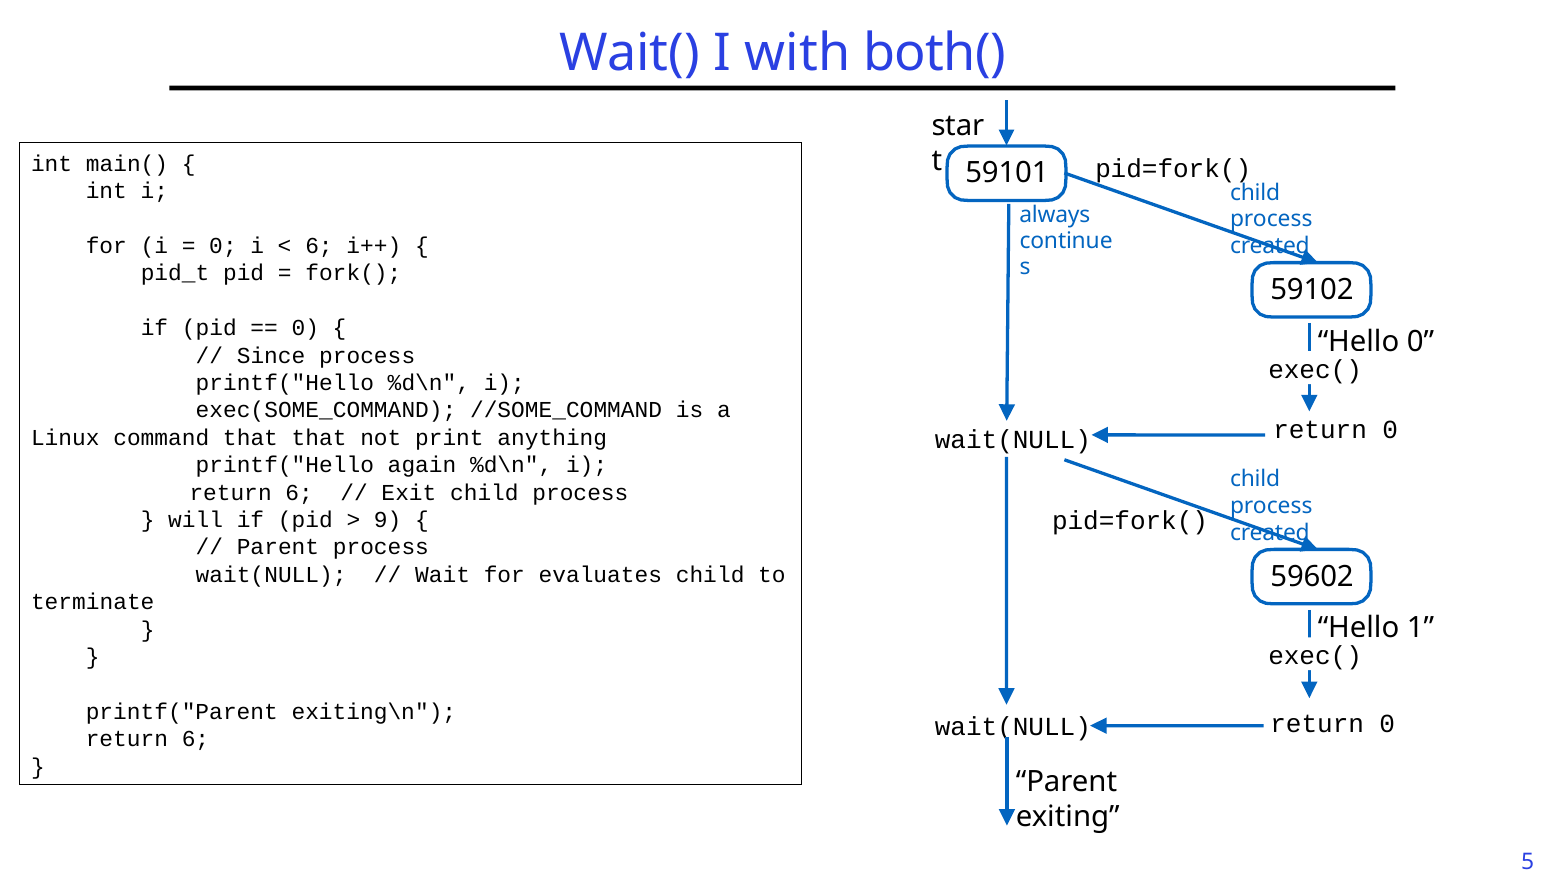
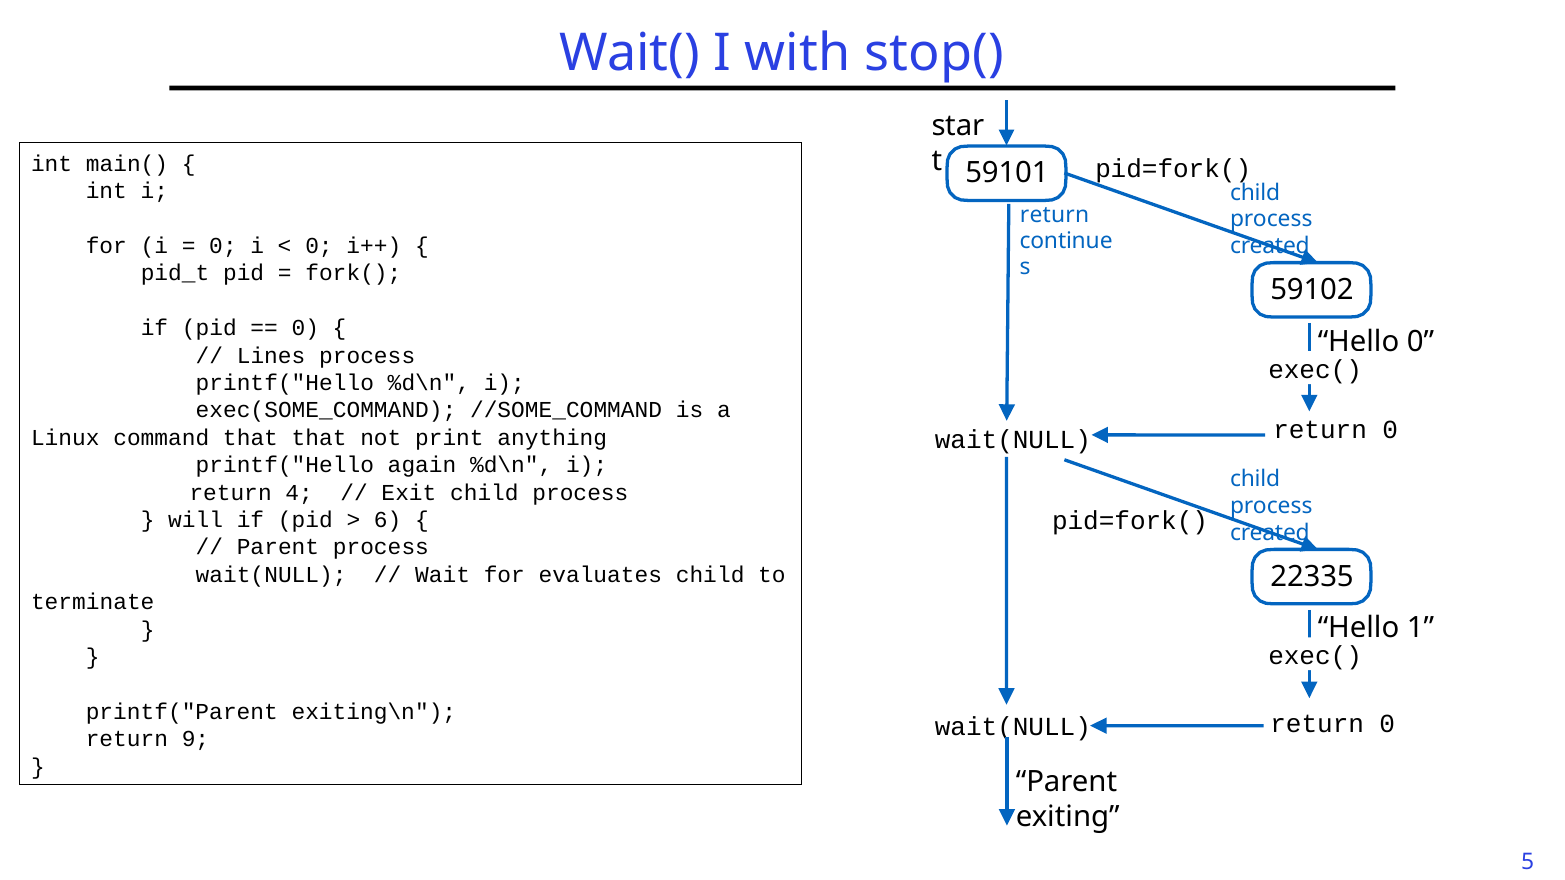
both(: both( -> stop( (934, 53)
always: always -> return (1055, 215)
6: 6 -> 0 (319, 246)
Since: Since -> Lines (271, 356)
6: 6 -> 4 (299, 493)
9: 9 -> 6 (388, 520)
59602: 59602 -> 22335 (1312, 577)
6: 6 -> 9 (195, 739)
